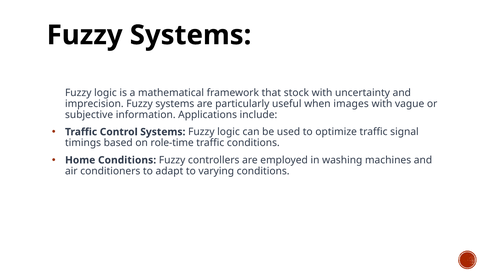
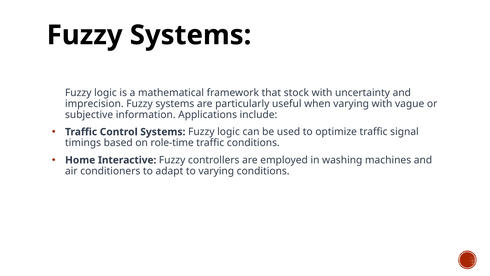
when images: images -> varying (351, 104)
Home Conditions: Conditions -> Interactive (127, 160)
